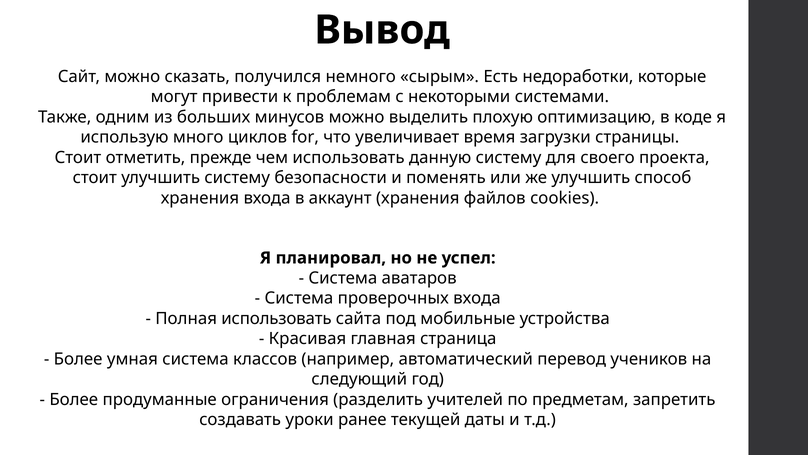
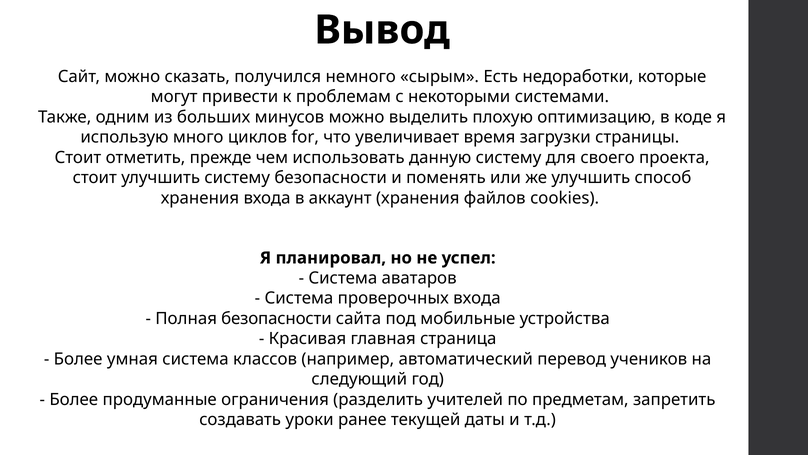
Полная использовать: использовать -> безопасности (276, 318)
